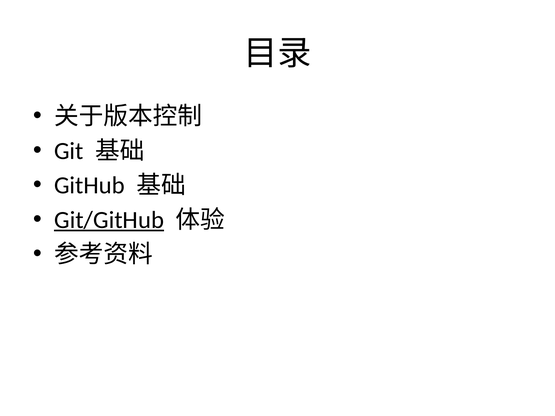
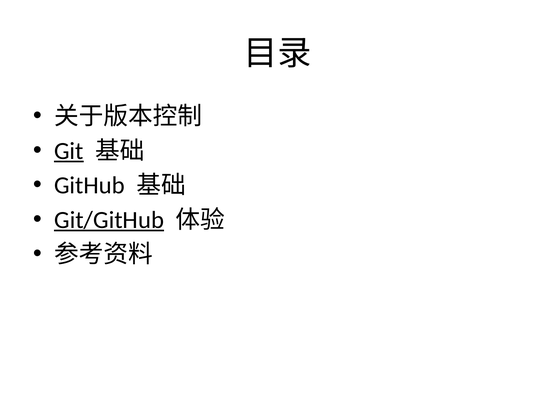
Git underline: none -> present (69, 151)
